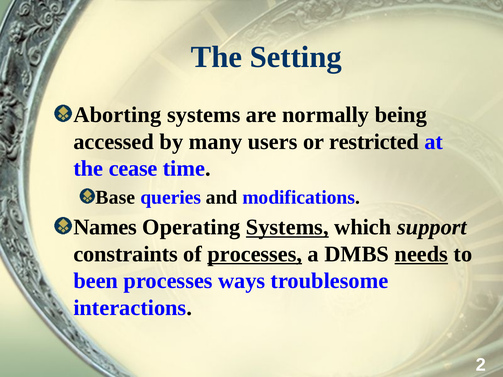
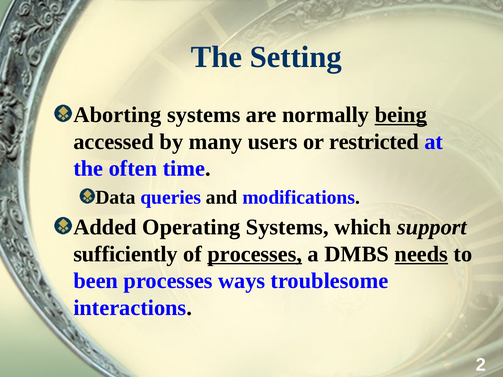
being underline: none -> present (401, 115)
cease: cease -> often (133, 169)
Base: Base -> Data (115, 198)
Names: Names -> Added (105, 227)
Systems underline: present -> none (287, 227)
constraints: constraints -> sufficiently (126, 254)
